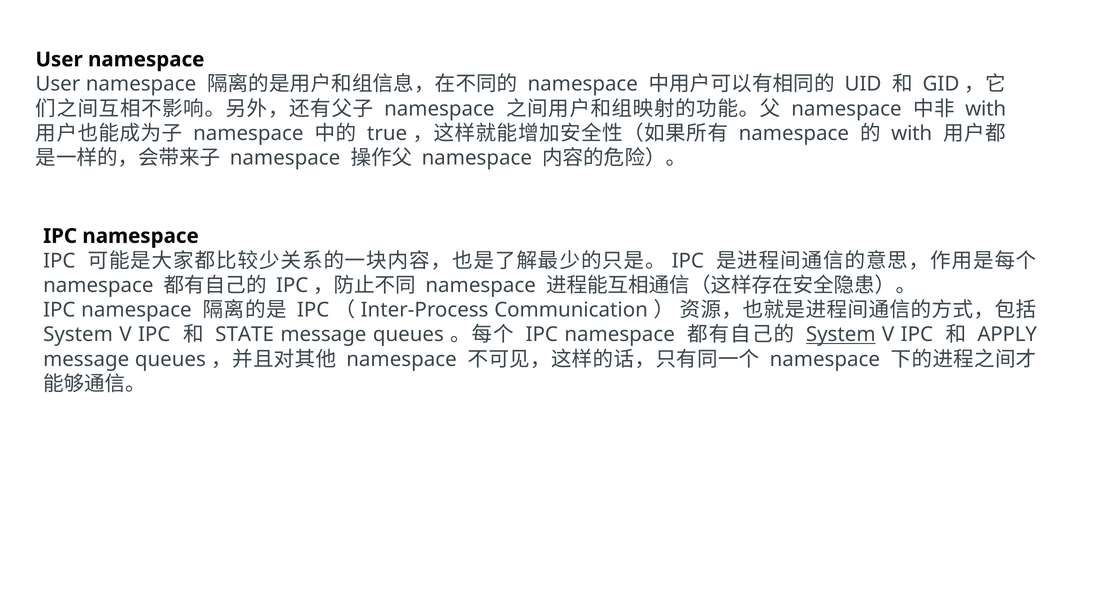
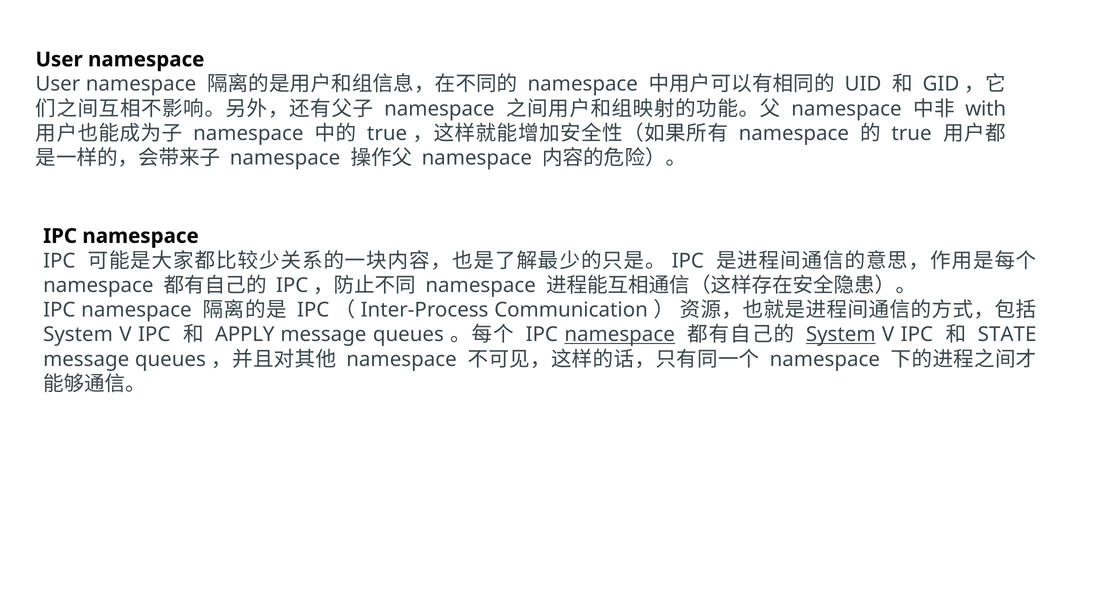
with: with -> true (912, 134)
STATE: STATE -> APPLY (245, 335)
namespace underline: none -> present (620, 335)
APPLY: APPLY -> STATE (1007, 335)
